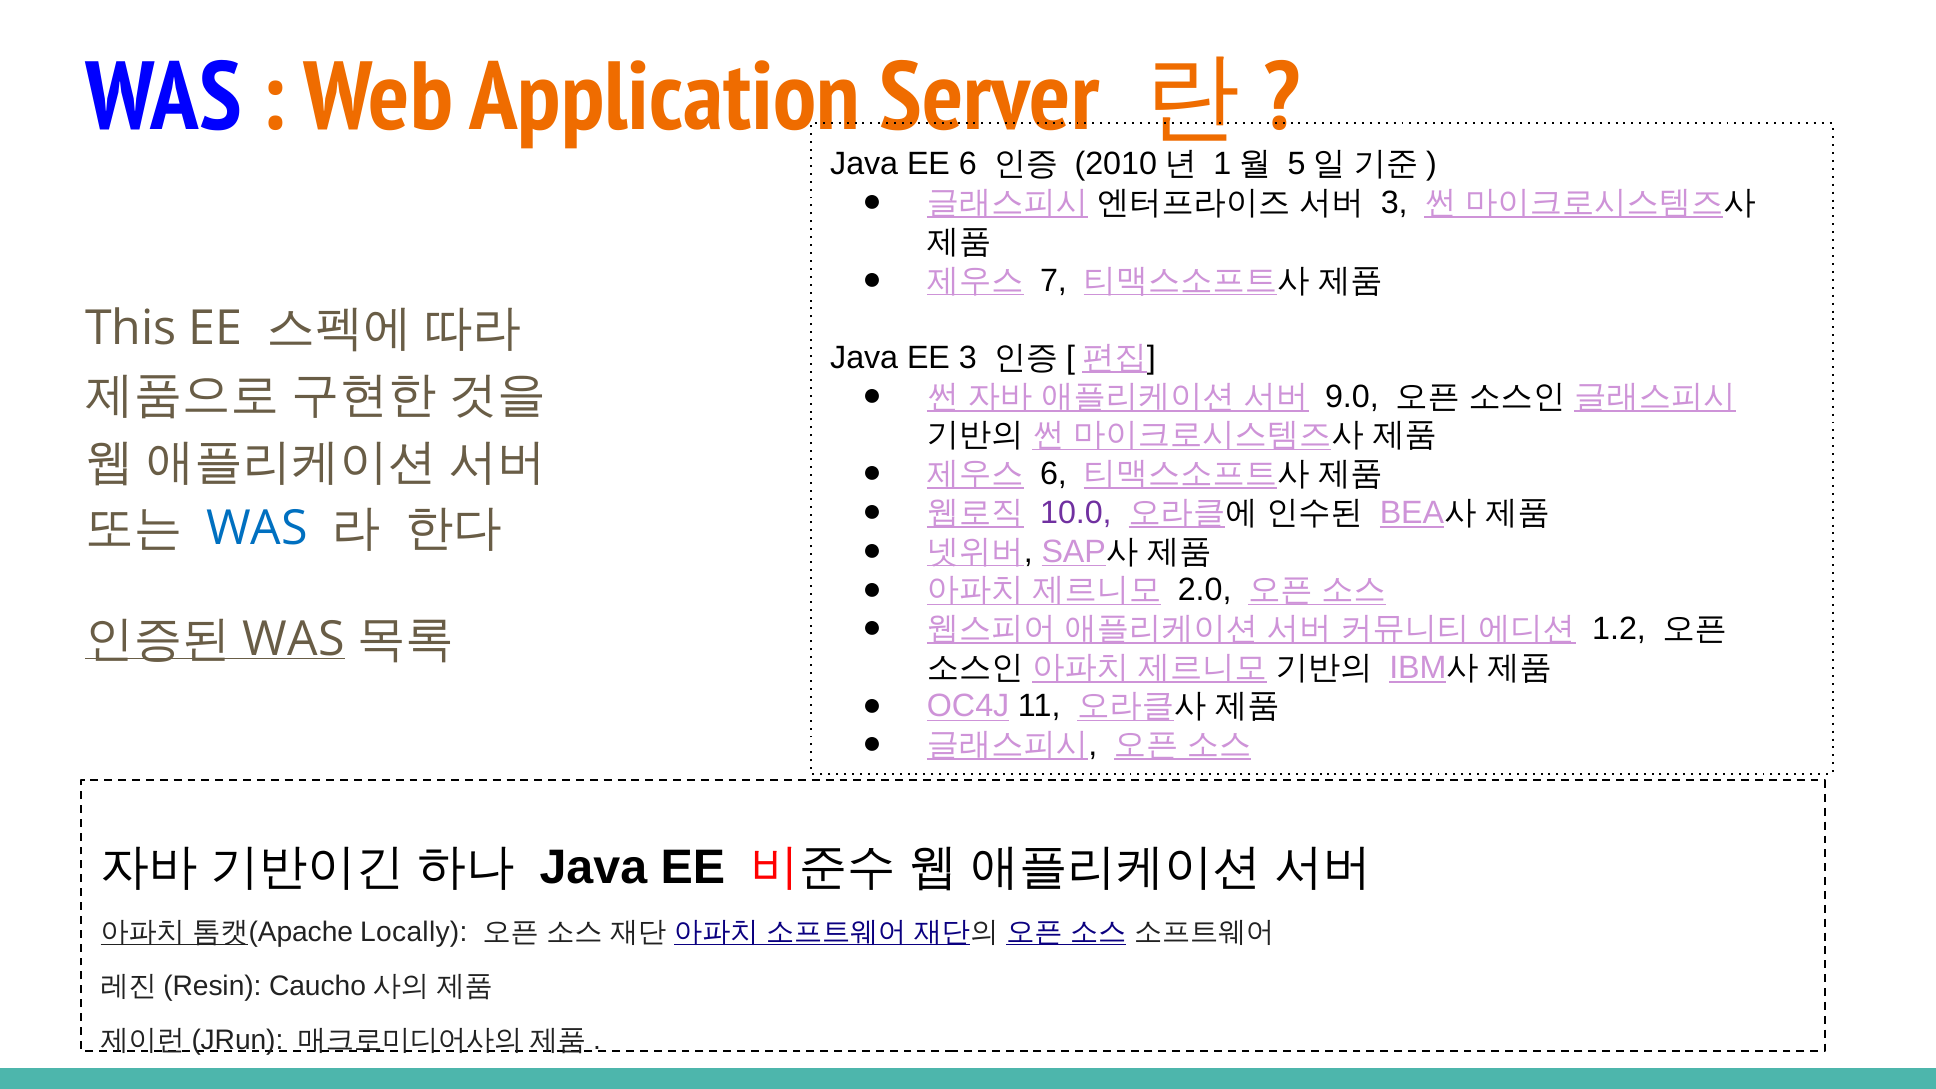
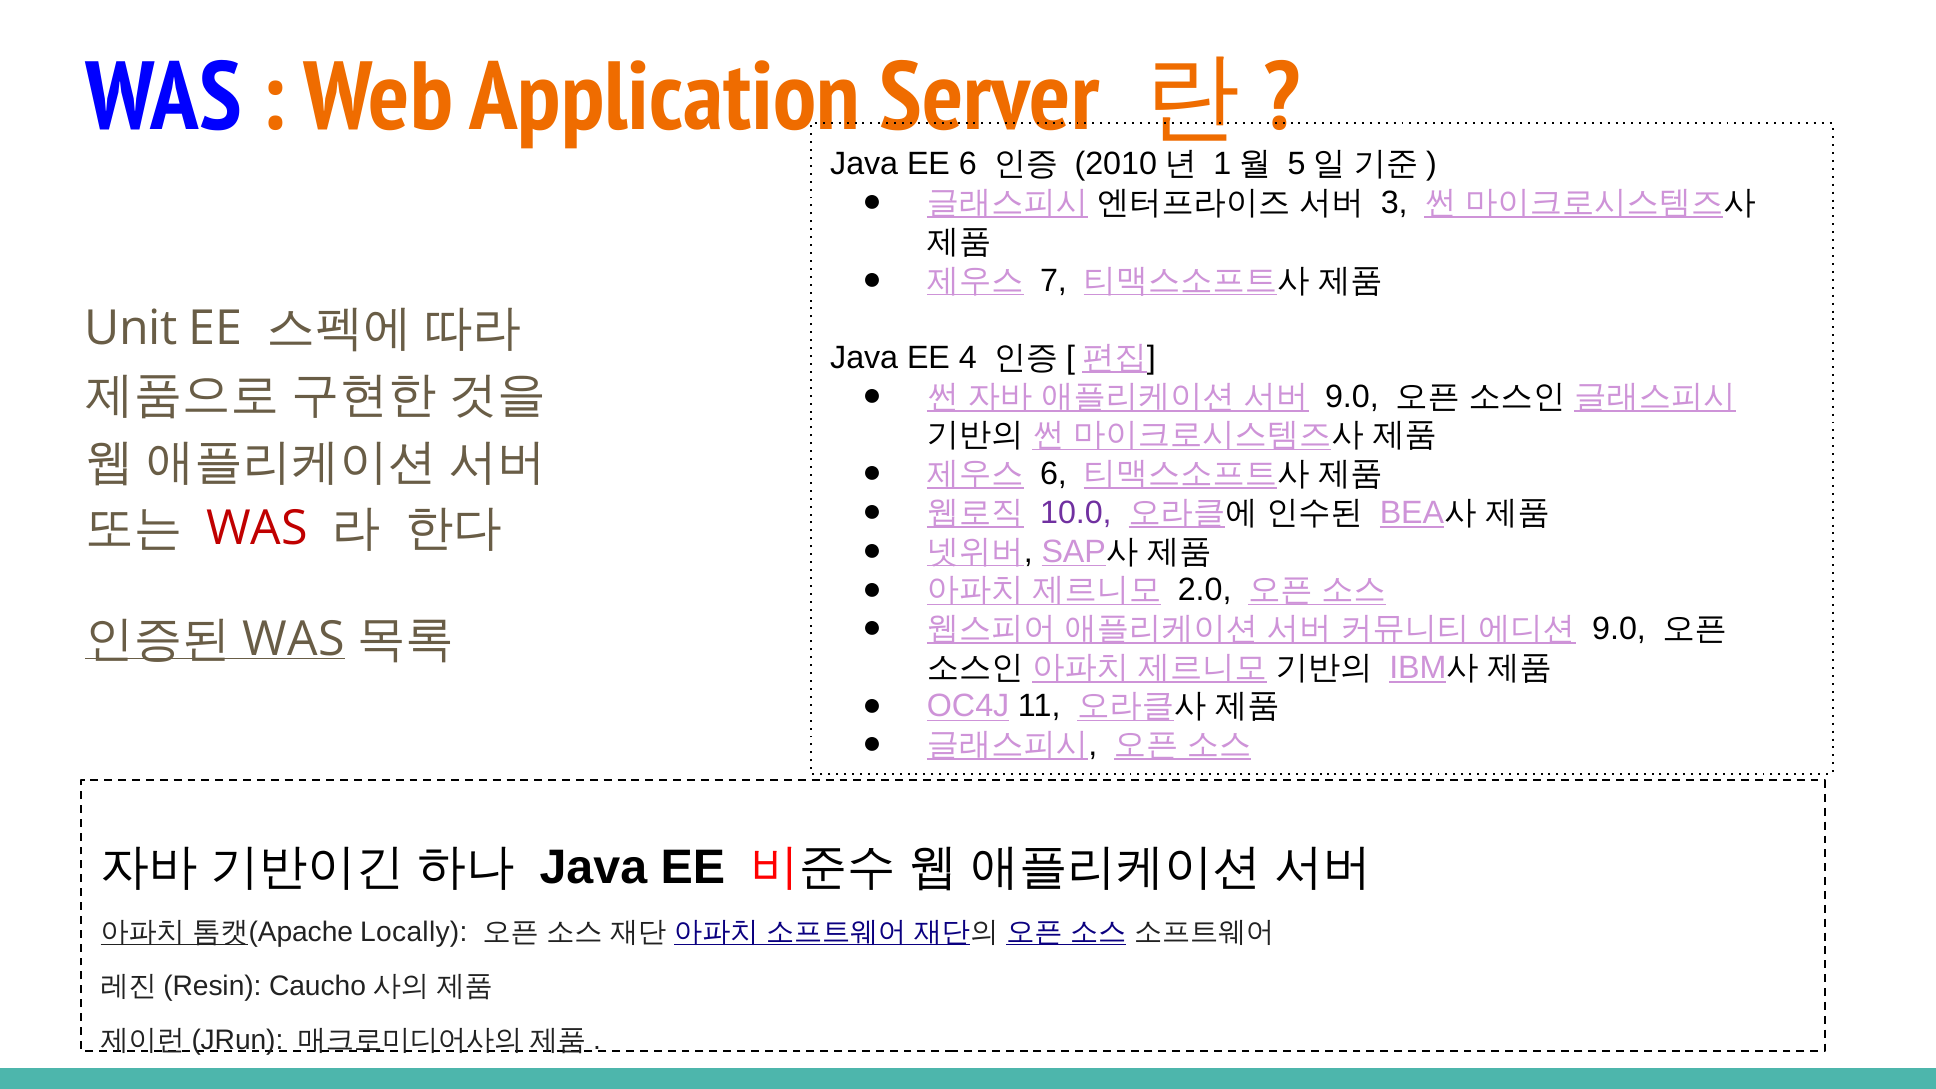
This: This -> Unit (131, 329)
EE 3: 3 -> 4 (968, 358)
WAS colour: blue -> red (257, 529)
1.2: 1.2 -> 9.0 (1619, 629)
